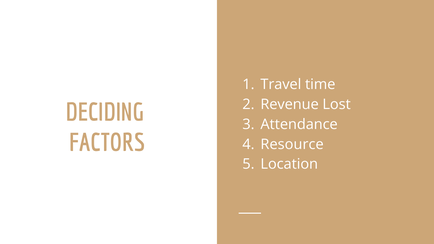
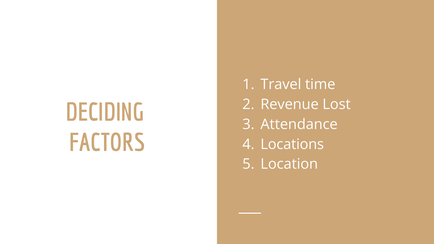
Resource: Resource -> Locations (292, 144)
